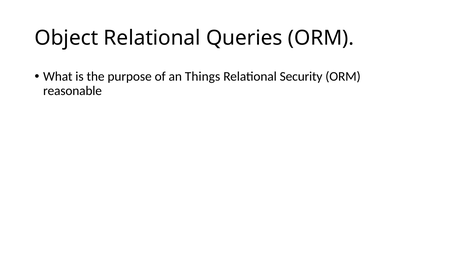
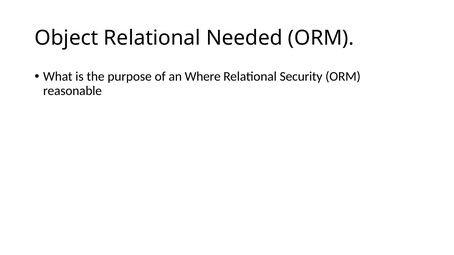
Queries: Queries -> Needed (244, 38)
Things: Things -> Where (203, 77)
